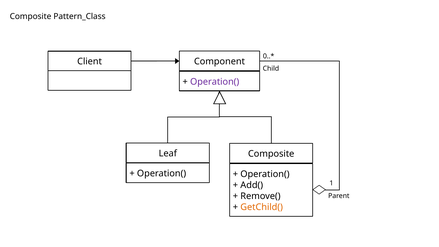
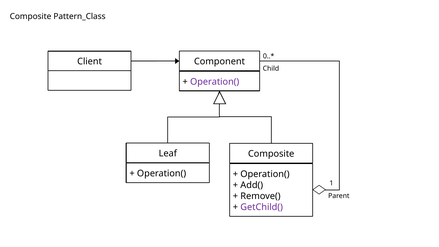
GetChild( colour: orange -> purple (262, 207)
